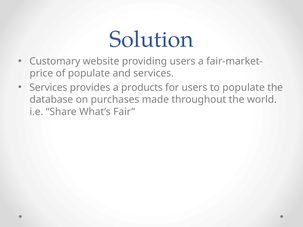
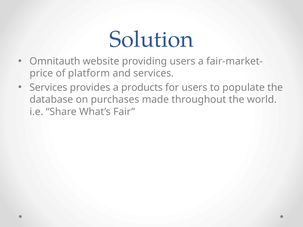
Customary: Customary -> Omnitauth (55, 61)
of populate: populate -> platform (89, 73)
